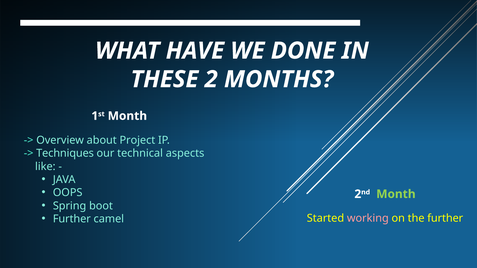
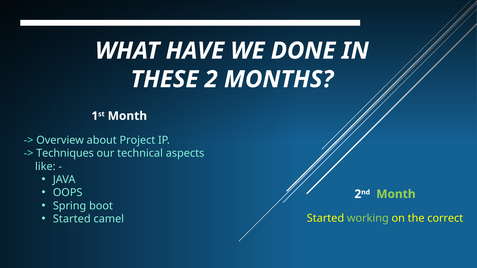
Further: Further -> Started (72, 219)
working colour: pink -> light green (368, 219)
the further: further -> correct (445, 219)
